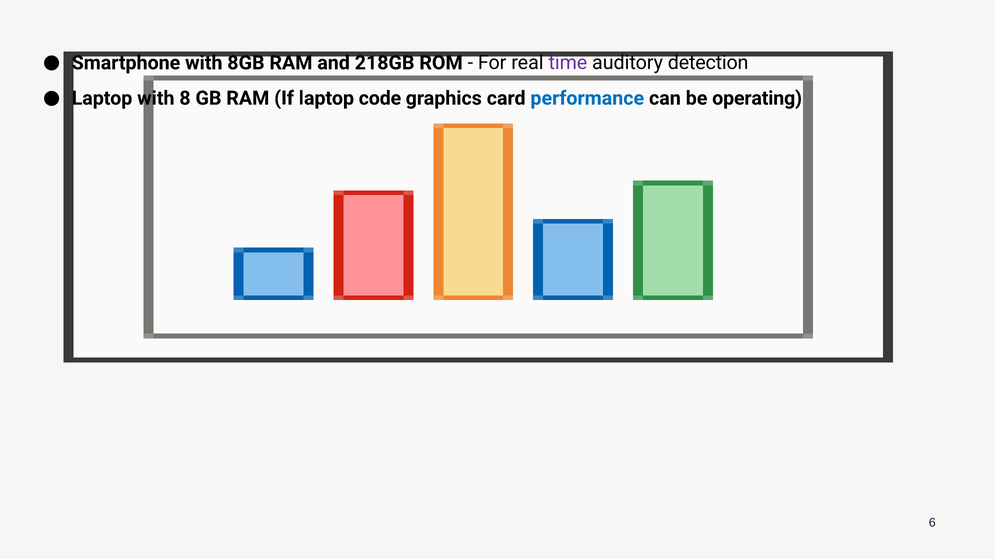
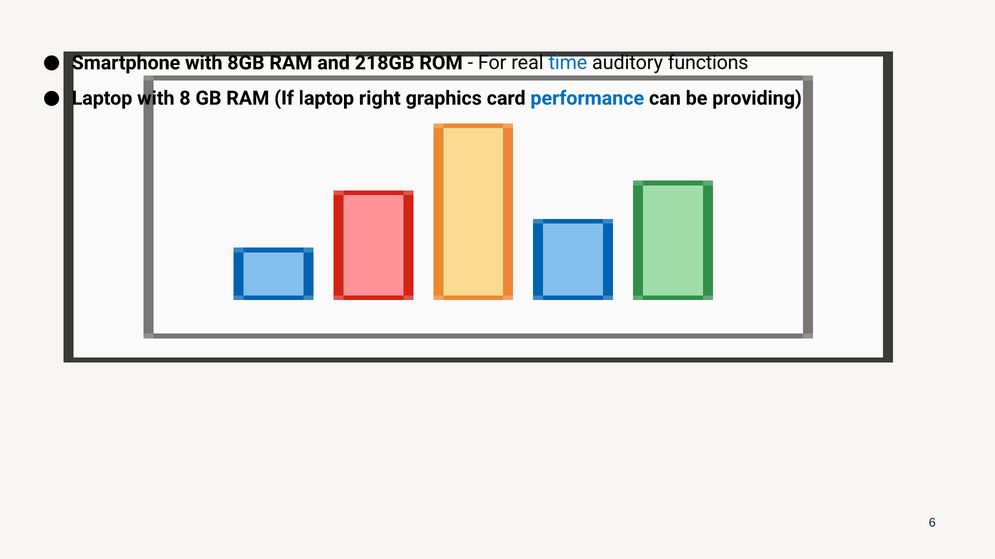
time colour: purple -> blue (568, 63)
detection: detection -> functions (708, 63)
code: code -> right (380, 98)
operating: operating -> providing (757, 98)
